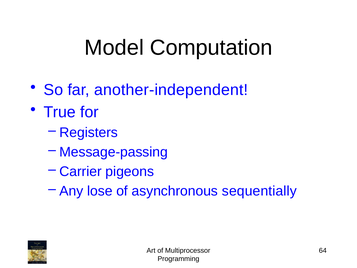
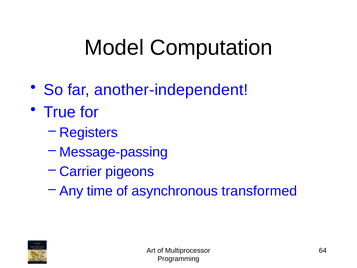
lose: lose -> time (100, 191)
sequentially: sequentially -> transformed (259, 191)
